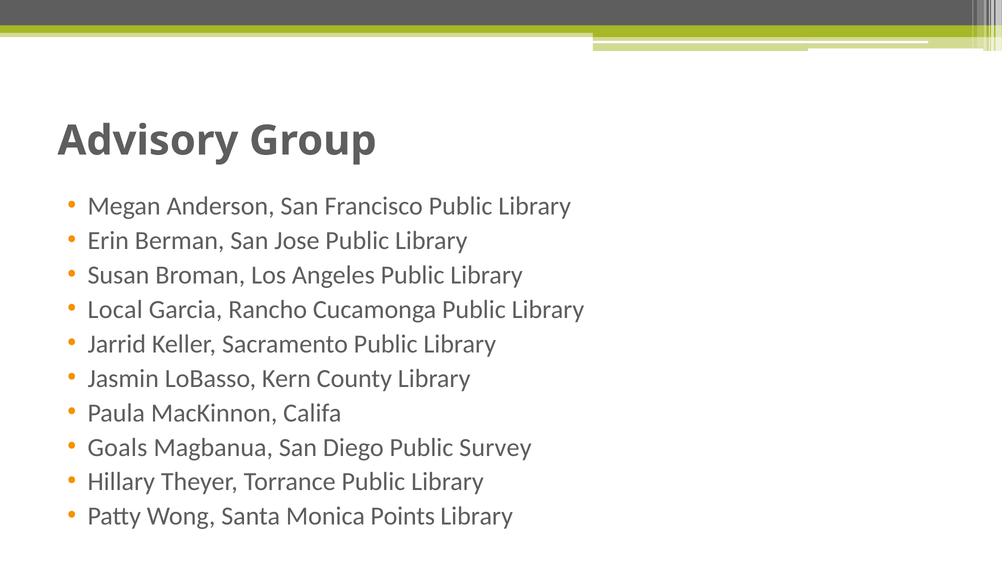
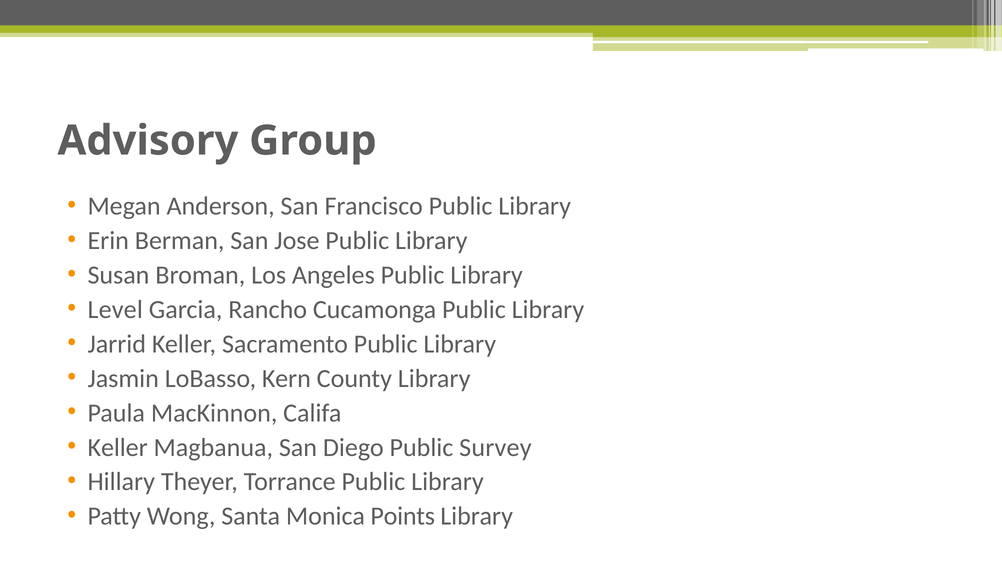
Local: Local -> Level (115, 309)
Goals: Goals -> Keller (118, 447)
